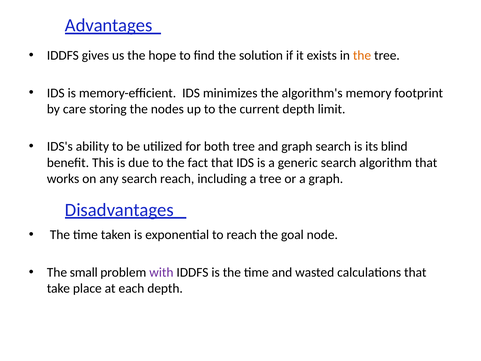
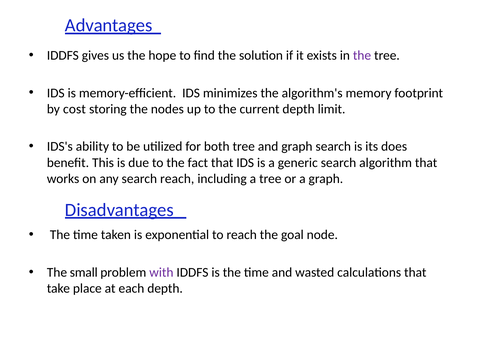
the colour: orange -> purple (362, 55)
care: care -> cost (74, 109)
blind: blind -> does (394, 146)
